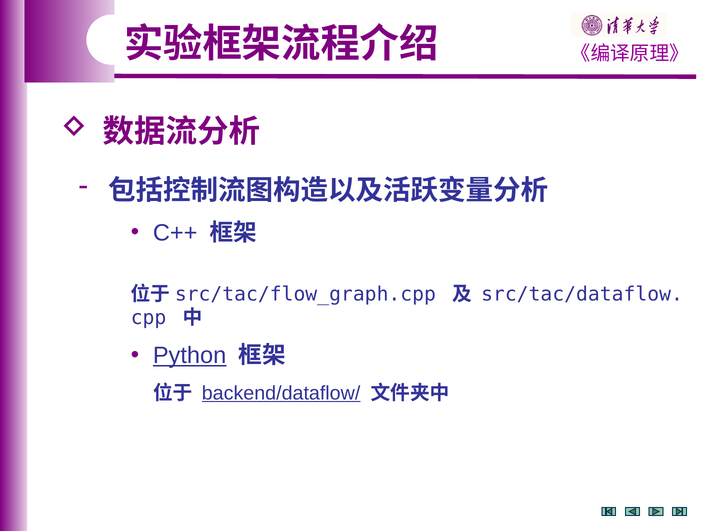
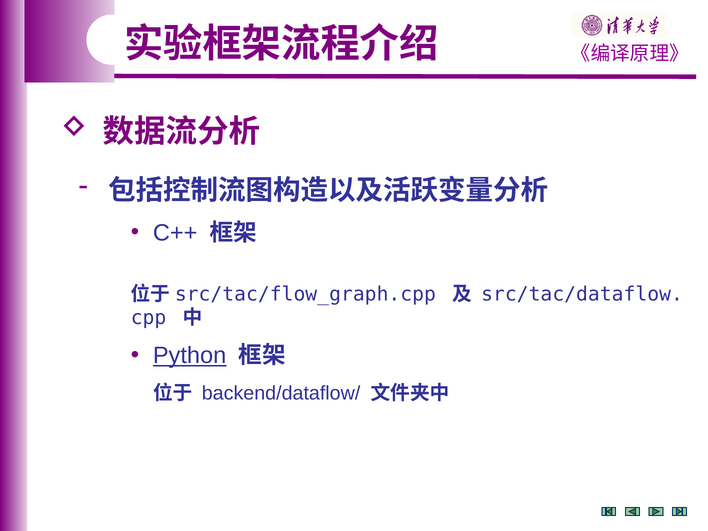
backend/dataflow/ underline: present -> none (281, 393)
